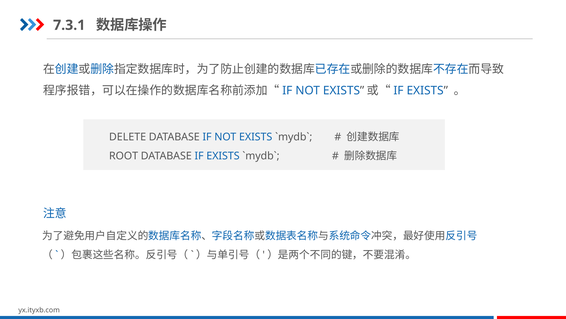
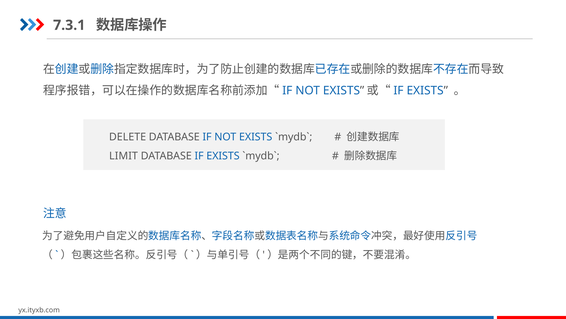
ROOT: ROOT -> LIMIT (124, 156)
